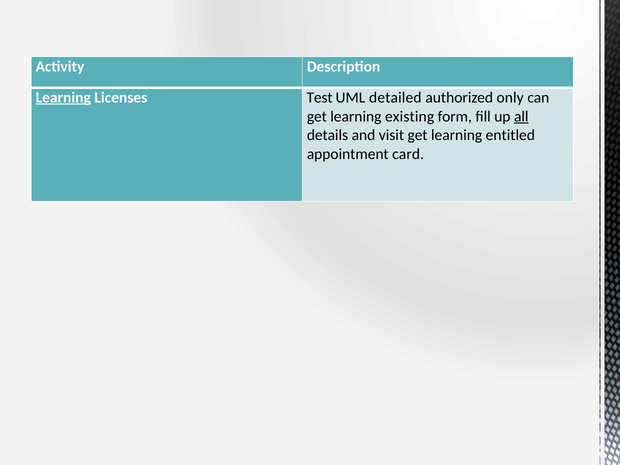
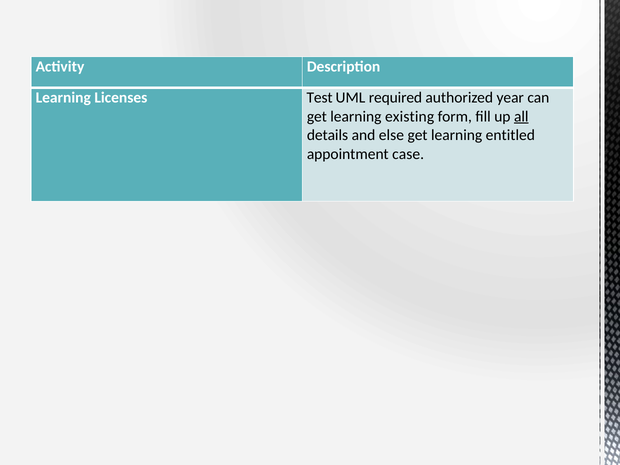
Learning underline: present -> none (63, 97)
detailed: detailed -> required (395, 97)
only: only -> year (510, 97)
visit: visit -> else (391, 135)
card: card -> case (408, 154)
